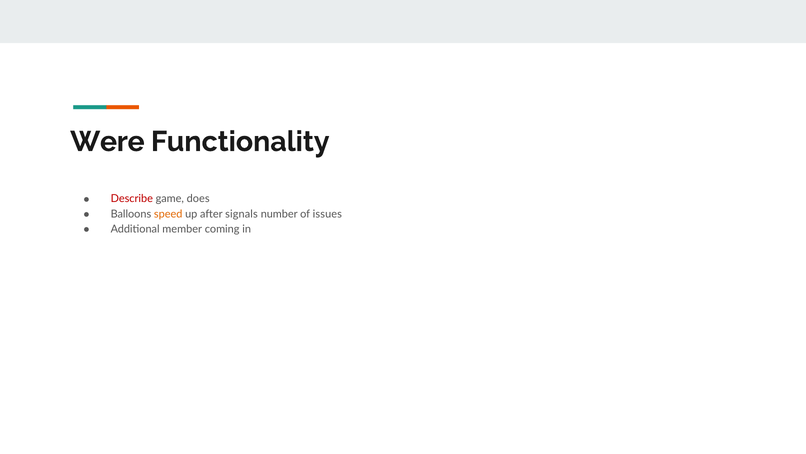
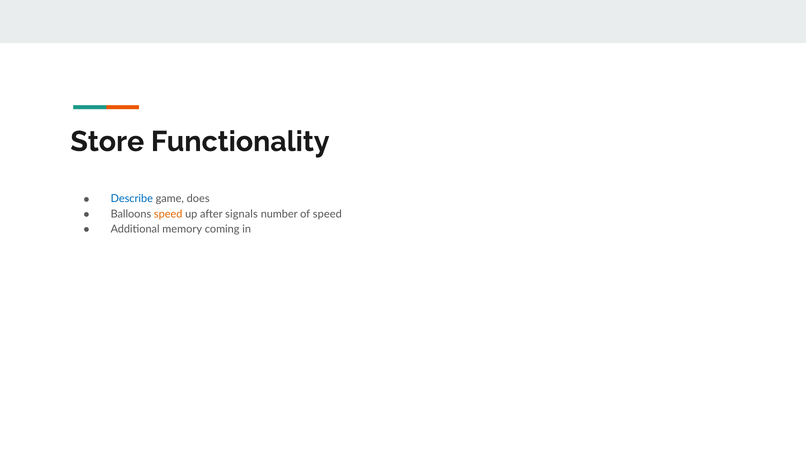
Were: Were -> Store (107, 141)
Describe colour: red -> blue (132, 199)
of issues: issues -> speed (327, 214)
member: member -> memory (182, 229)
